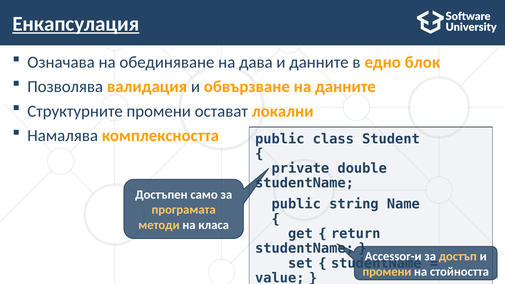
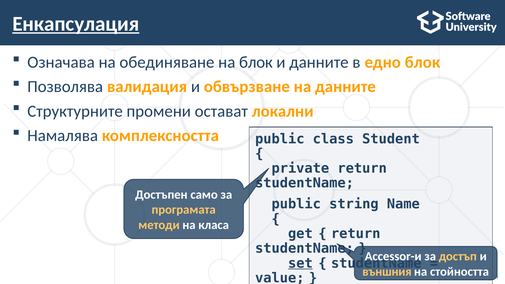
на дава: дава -> блок (256, 62)
private double: double -> return (362, 168)
set underline: none -> present (300, 263)
промени: промени -> външния (387, 272)
